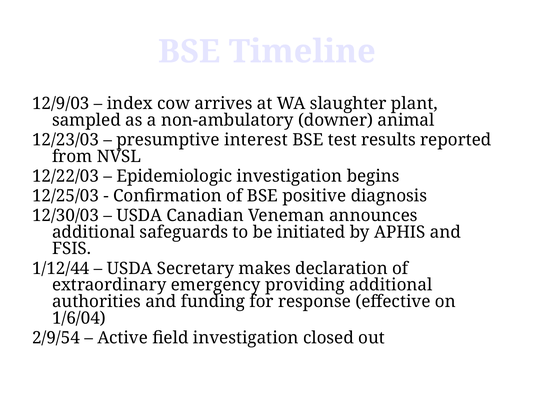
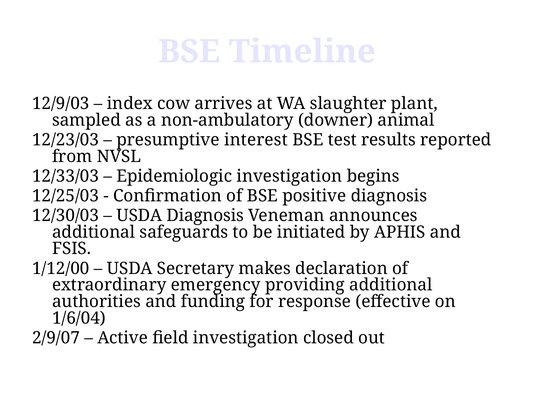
12/22/03: 12/22/03 -> 12/33/03 (66, 176)
USDA Canadian: Canadian -> Diagnosis (205, 216)
1/12/44: 1/12/44 -> 1/12/00 (61, 269)
2/9/54: 2/9/54 -> 2/9/07 (56, 338)
